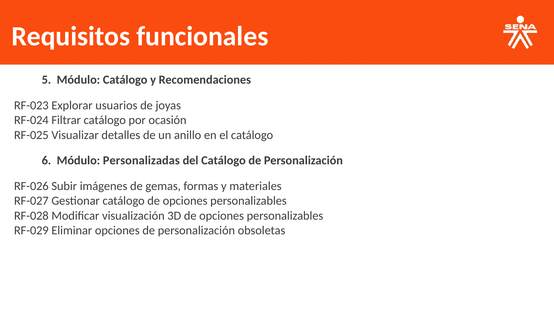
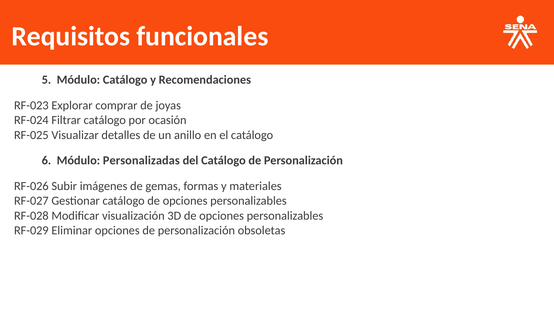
usuarios: usuarios -> comprar (116, 105)
